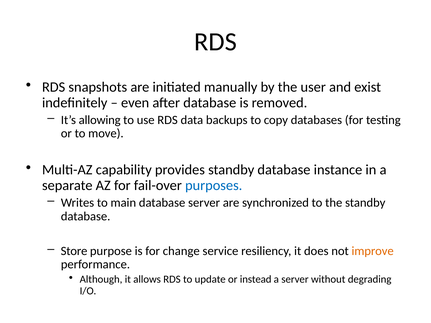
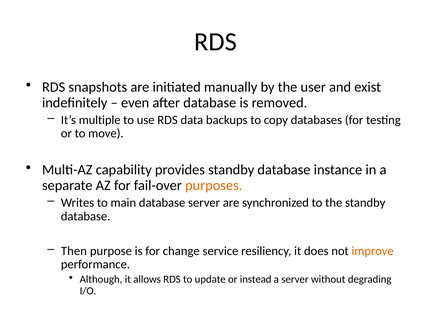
allowing: allowing -> multiple (100, 120)
purposes colour: blue -> orange (214, 185)
Store: Store -> Then (74, 251)
